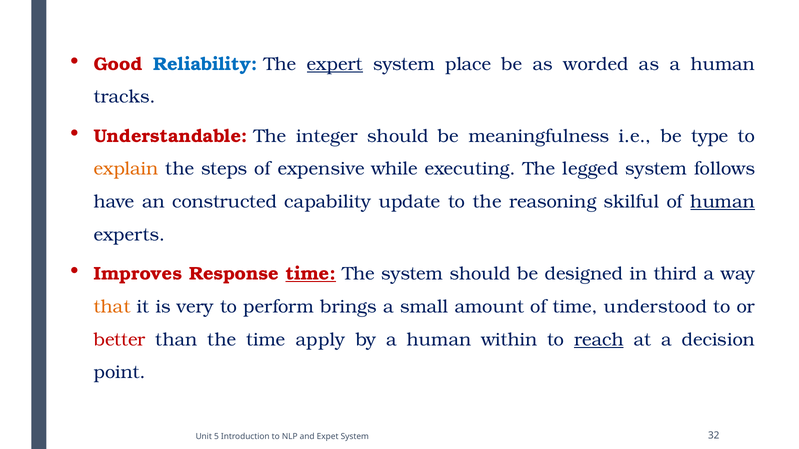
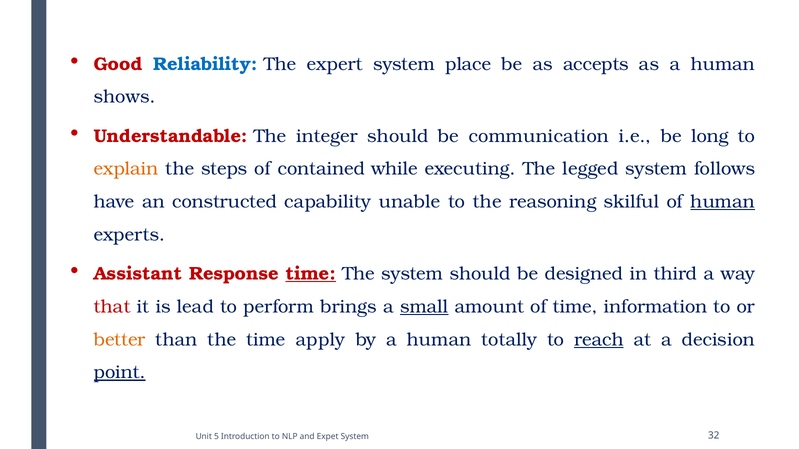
expert underline: present -> none (335, 64)
worded: worded -> accepts (596, 64)
tracks: tracks -> shows (125, 97)
meaningfulness: meaningfulness -> communication (539, 136)
type: type -> long (710, 136)
expensive: expensive -> contained (321, 169)
update: update -> unable (410, 202)
Improves: Improves -> Assistant (138, 274)
that colour: orange -> red (112, 307)
very: very -> lead (195, 307)
small underline: none -> present (424, 307)
understood: understood -> information (656, 307)
better colour: red -> orange (120, 340)
within: within -> totally (509, 340)
point underline: none -> present (120, 373)
